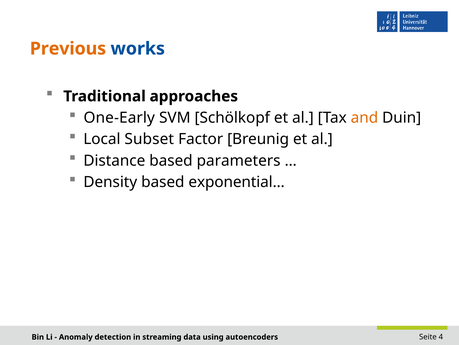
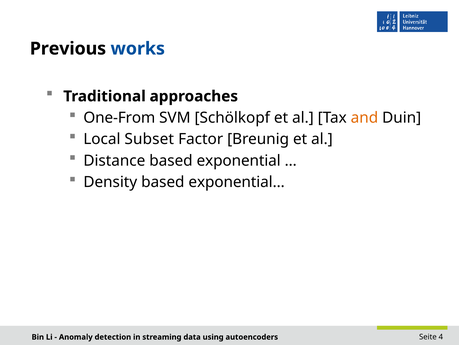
Previous colour: orange -> black (68, 49)
One-Early: One-Early -> One-From (119, 118)
parameters: parameters -> exponential (239, 160)
